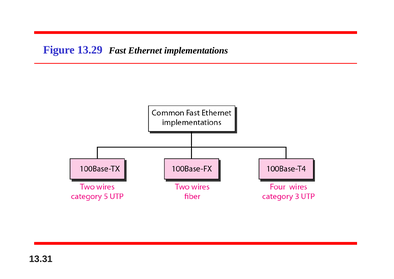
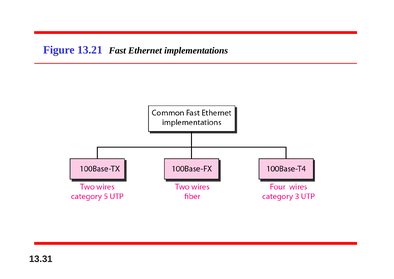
13.29: 13.29 -> 13.21 (90, 50)
